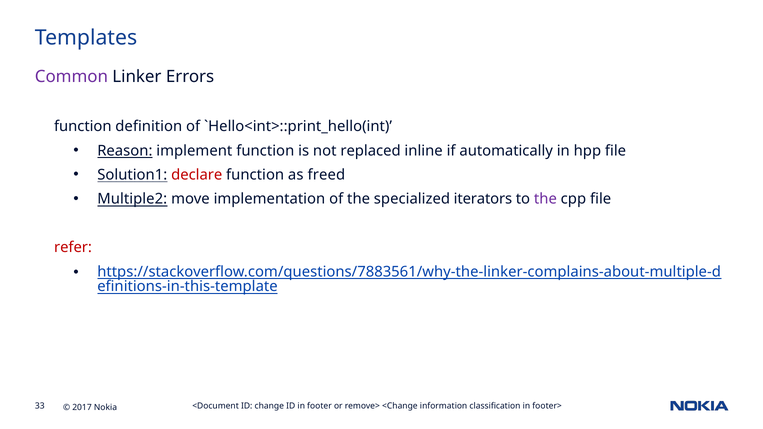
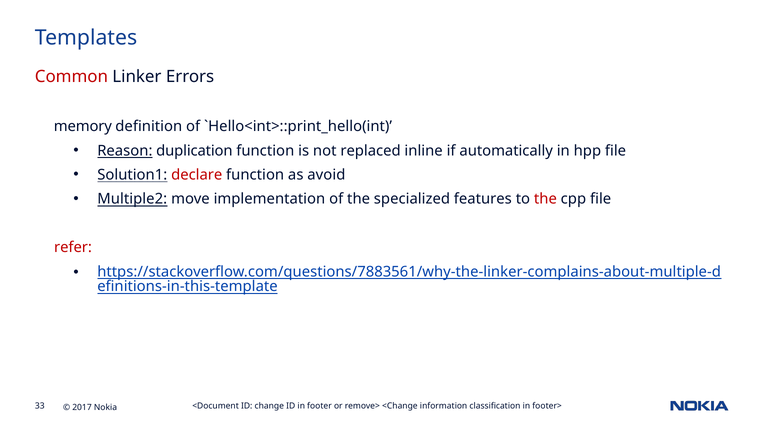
Common colour: purple -> red (71, 77)
function: function -> memory (83, 126)
implement: implement -> duplication (194, 151)
freed: freed -> avoid (326, 175)
iterators: iterators -> features (483, 199)
the colour: purple -> red (545, 199)
